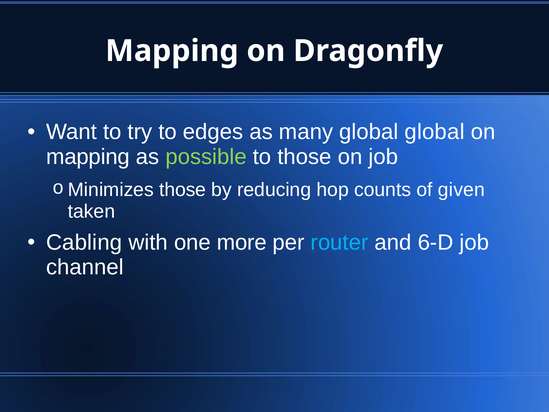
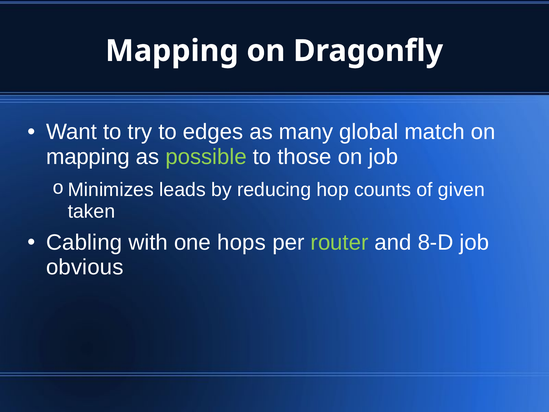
global global: global -> match (435, 132)
those: those -> leads (182, 190)
more: more -> hops (242, 242)
router colour: light blue -> light green (340, 242)
6-D: 6-D -> 8-D (436, 242)
channel: channel -> obvious (85, 267)
